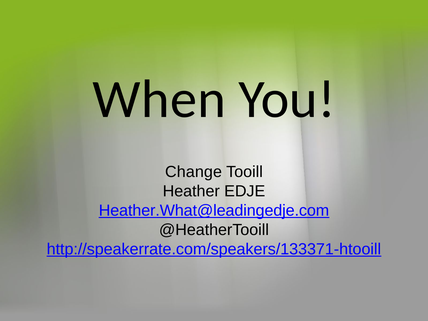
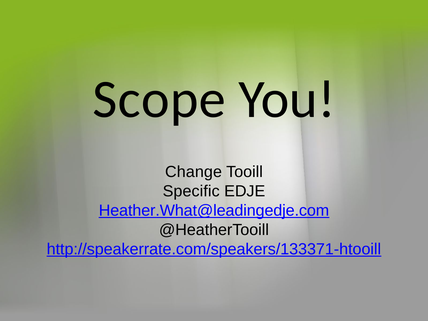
When: When -> Scope (159, 99)
Heather: Heather -> Specific (191, 191)
